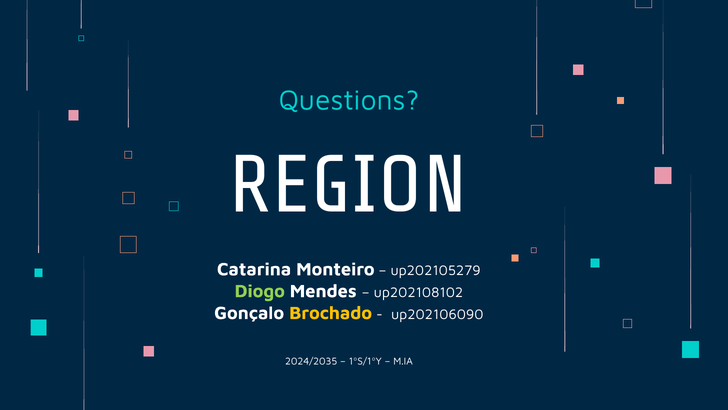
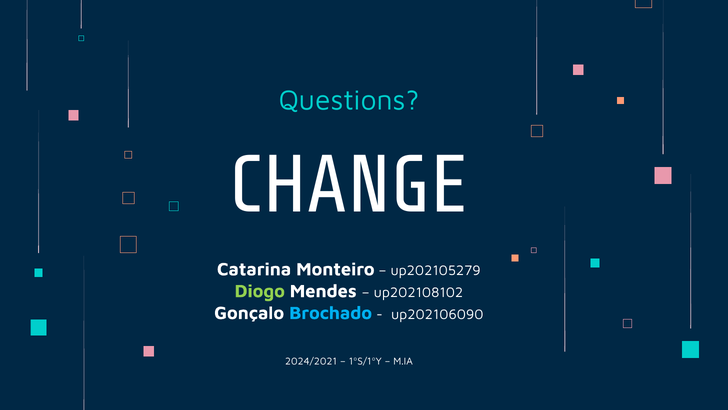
REGION: REGION -> CHANGE (349, 185)
Brochado colour: yellow -> light blue (331, 313)
2024/2035: 2024/2035 -> 2024/2021 (311, 361)
